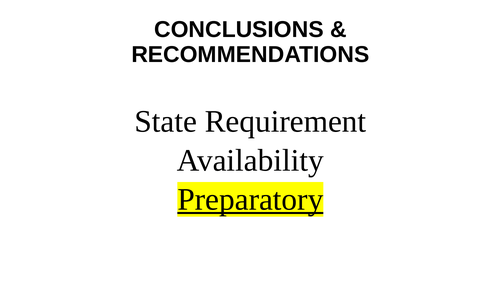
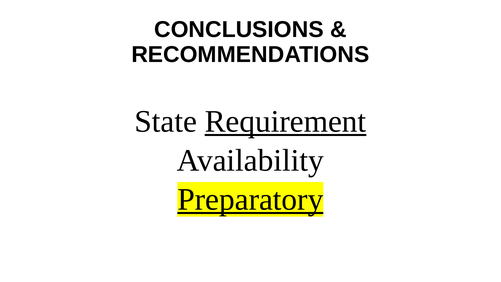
Requirement underline: none -> present (285, 121)
